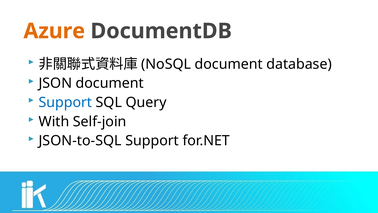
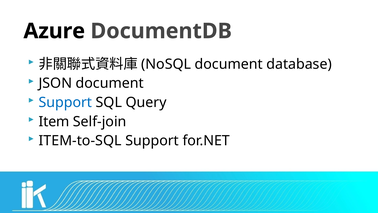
Azure colour: orange -> black (54, 31)
With: With -> Item (54, 121)
JSON-to-SQL: JSON-to-SQL -> ITEM-to-SQL (80, 140)
